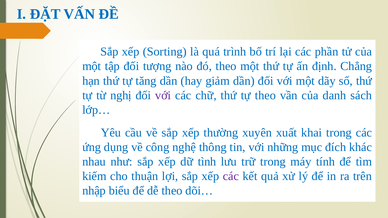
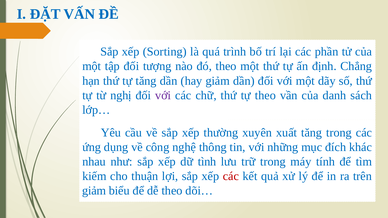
xuất khai: khai -> tăng (312, 133)
các colour: purple -> red (231, 176)
nhập: nhập -> giảm (94, 191)
